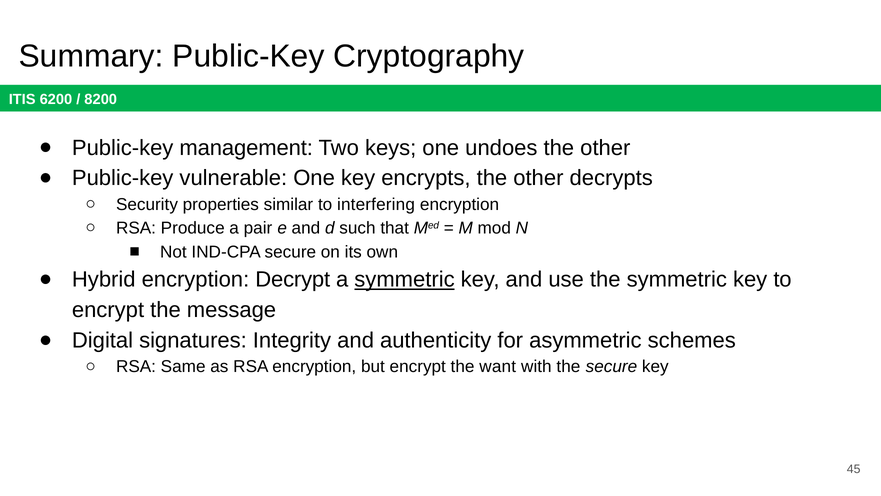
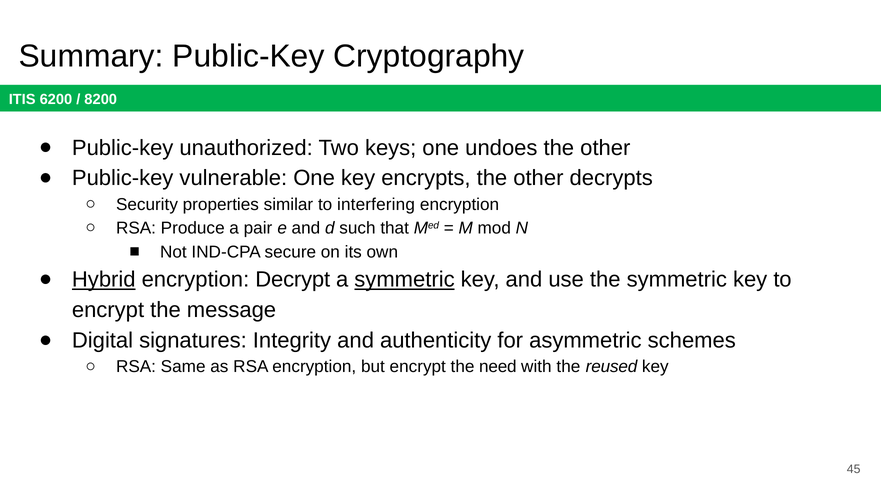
management: management -> unauthorized (246, 148)
Hybrid underline: none -> present (104, 279)
want: want -> need (498, 367)
the secure: secure -> reused (612, 367)
